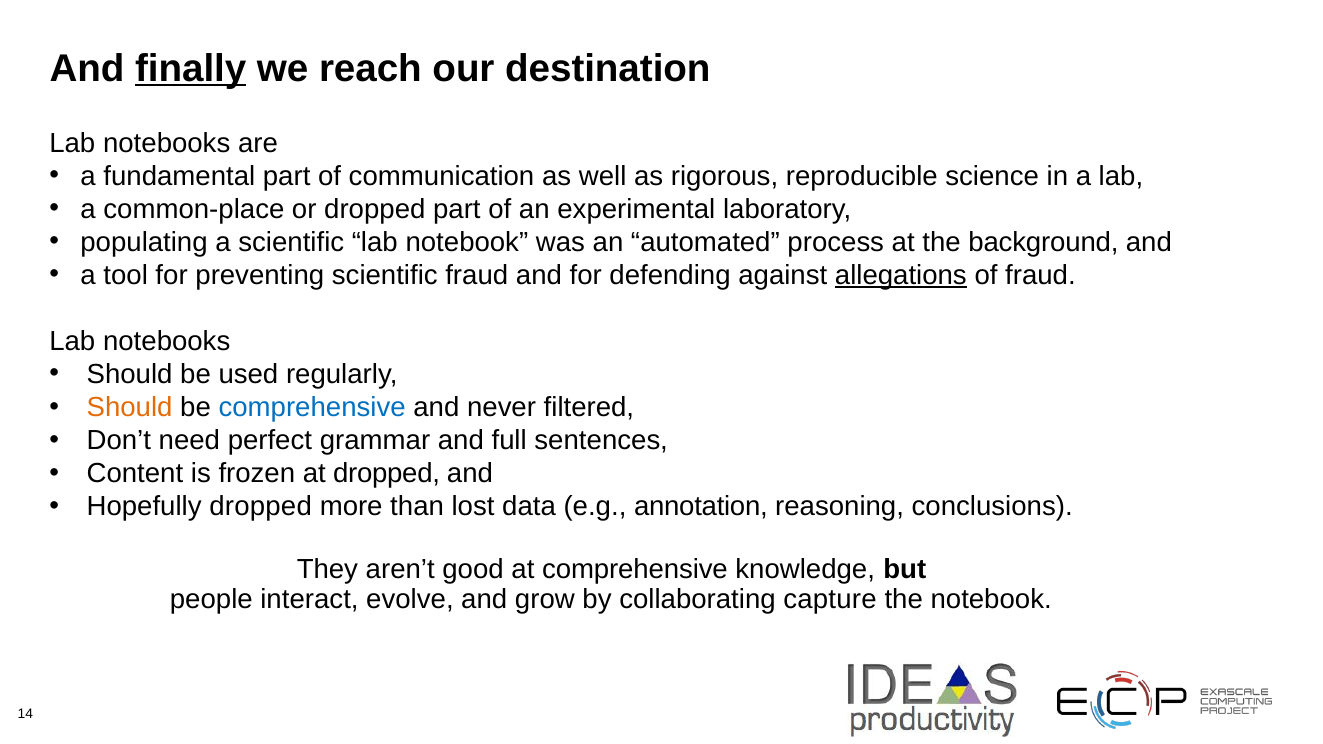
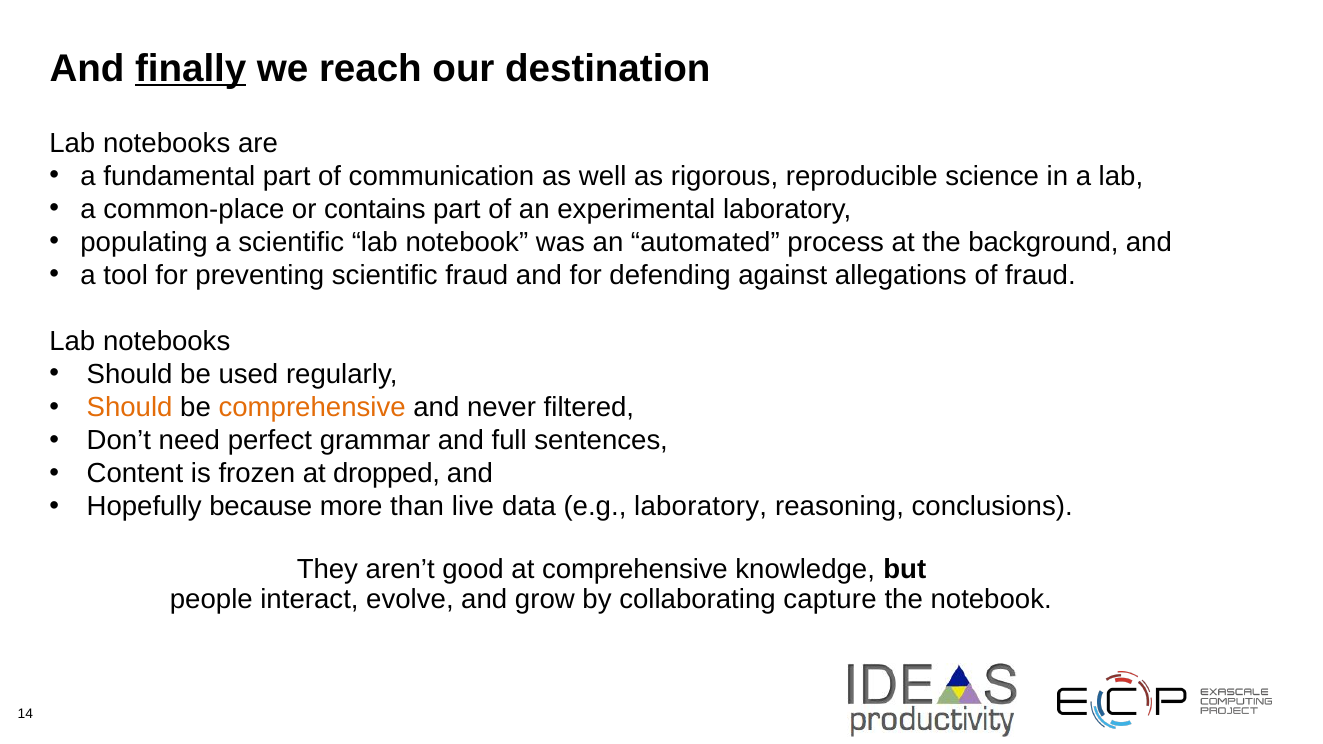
or dropped: dropped -> contains (375, 209)
allegations underline: present -> none (901, 275)
comprehensive colour: blue -> orange (312, 408)
Hopefully dropped: dropped -> because (261, 507)
lost: lost -> live (473, 507)
e.g annotation: annotation -> laboratory (701, 507)
